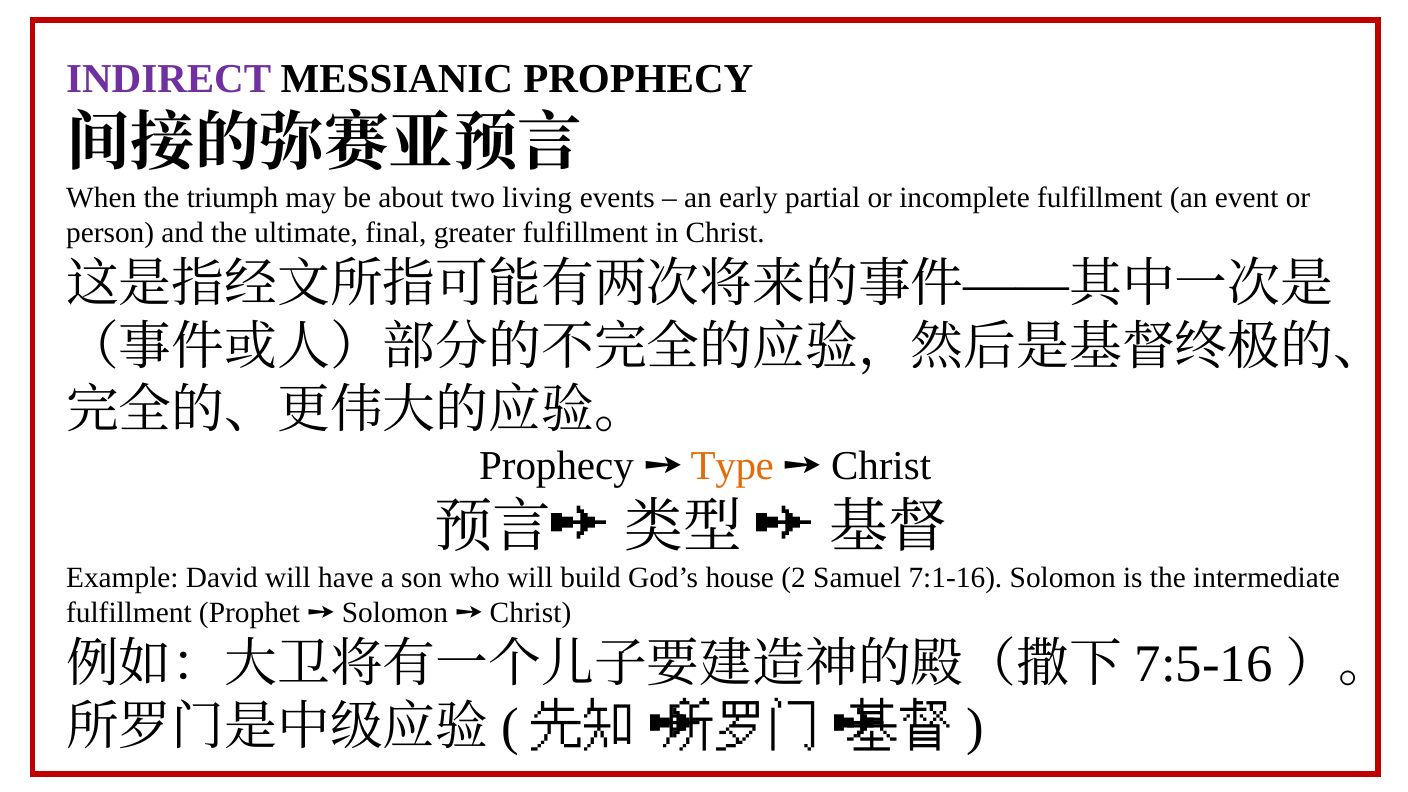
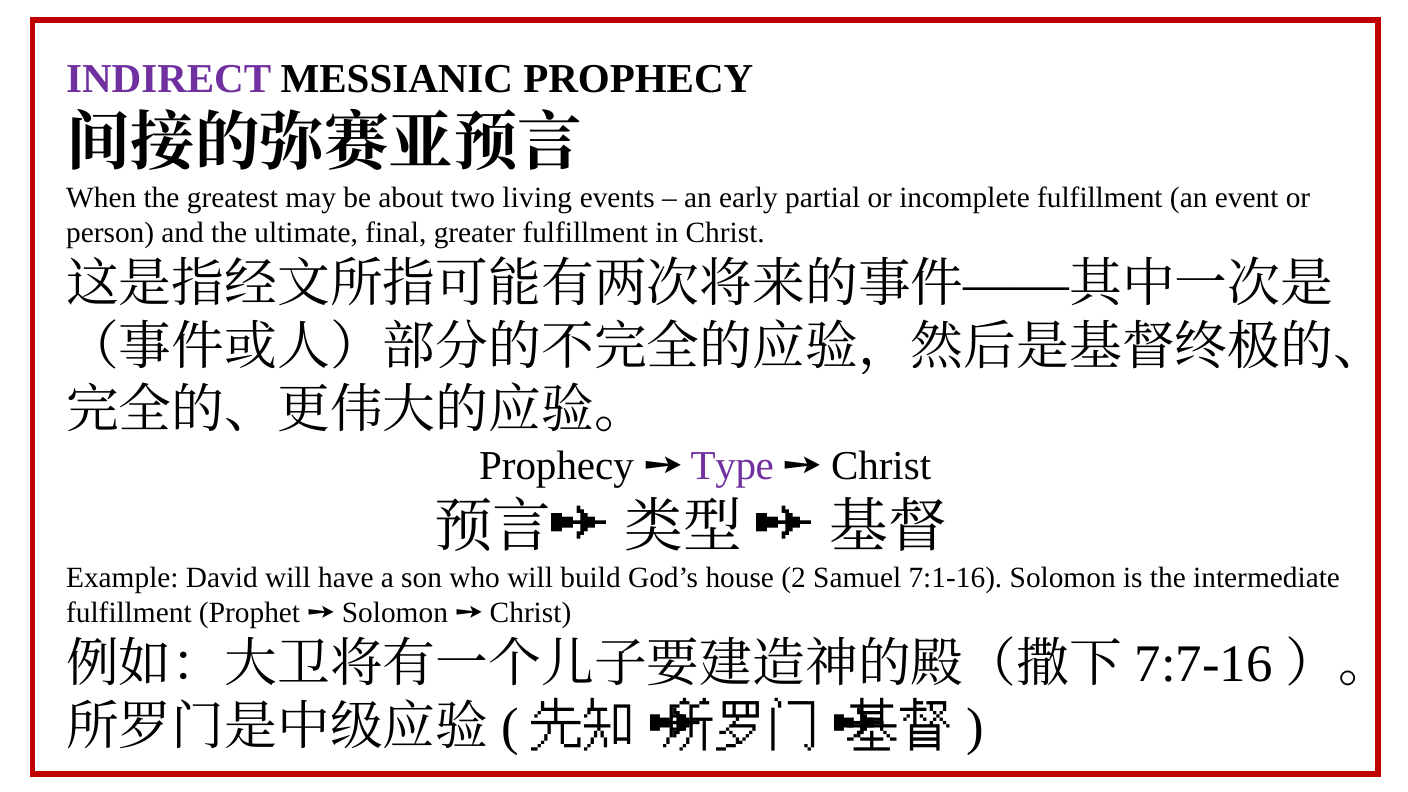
triumph: triumph -> greatest (232, 197)
Type colour: orange -> purple (732, 466)
7:5-16: 7:5-16 -> 7:7-16 (1204, 664)
